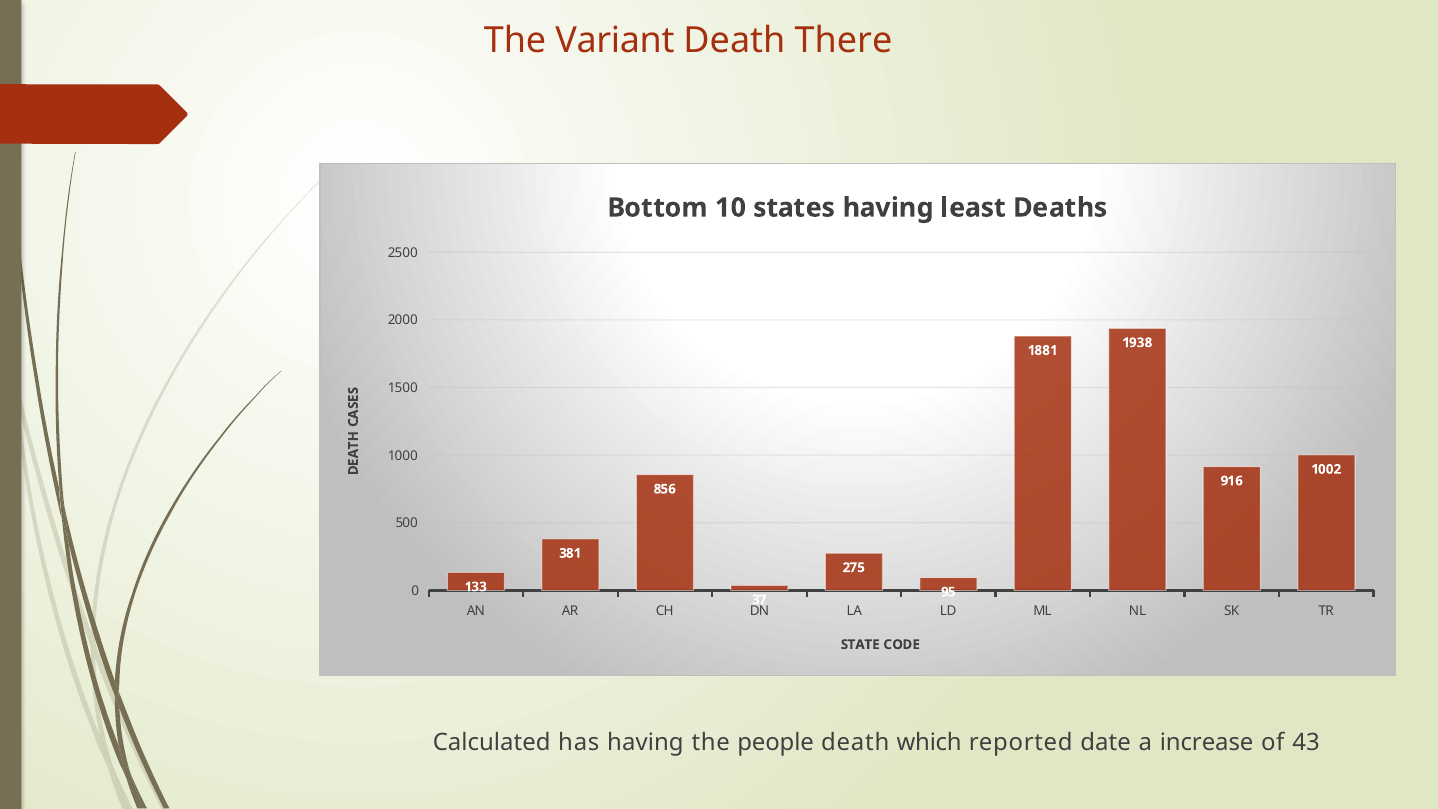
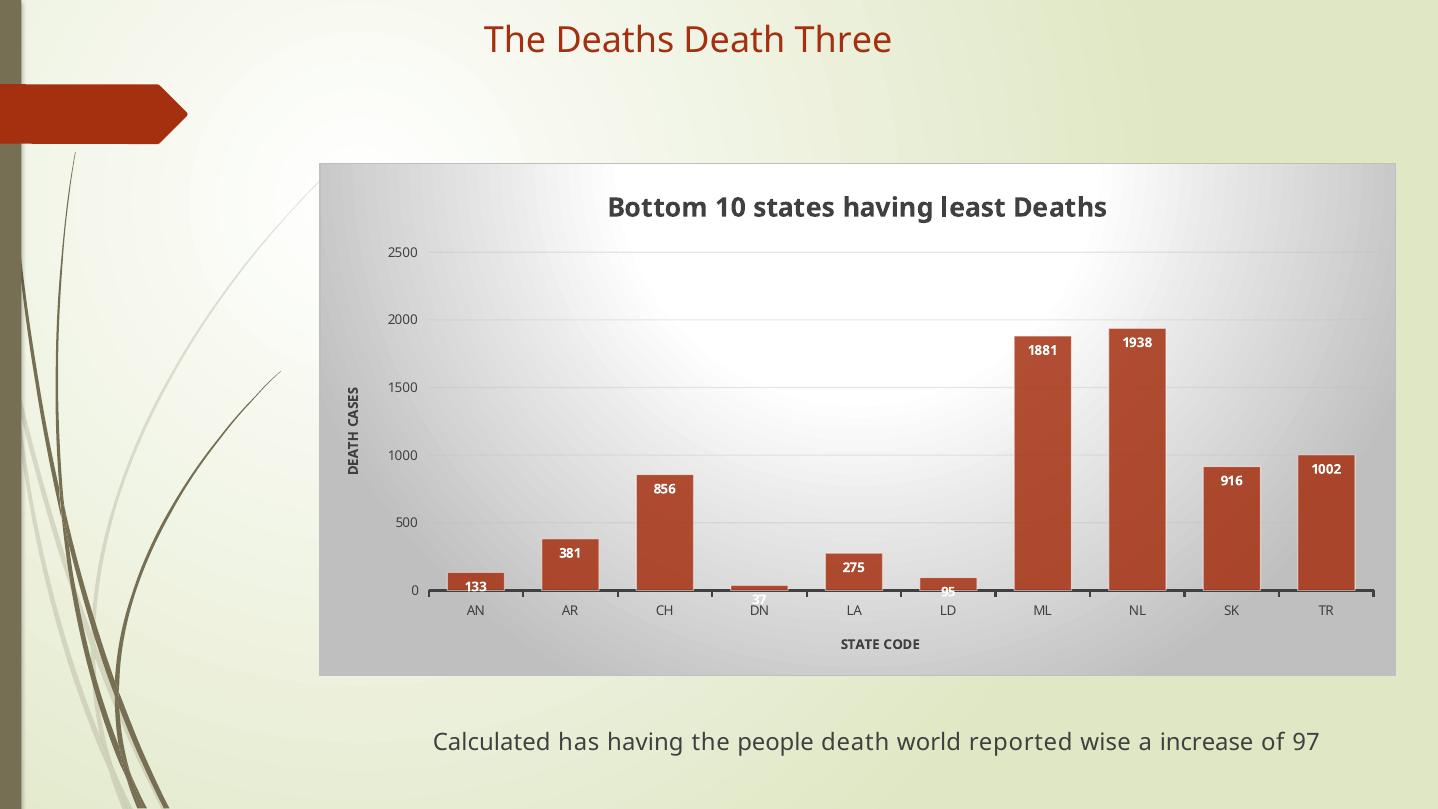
The Variant: Variant -> Deaths (615, 41)
There: There -> Three (844, 41)
which: which -> world (929, 742)
date: date -> wise (1106, 742)
43: 43 -> 97 (1306, 742)
